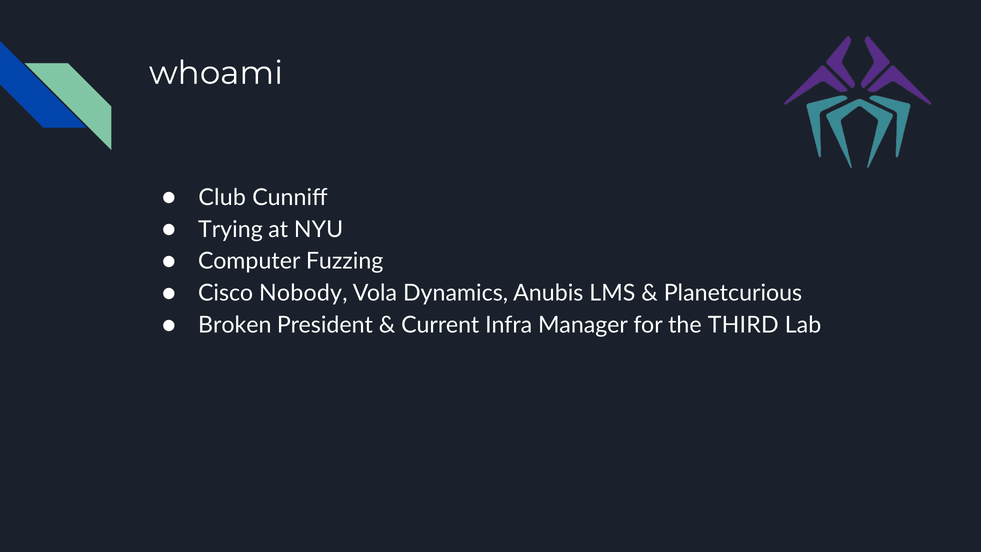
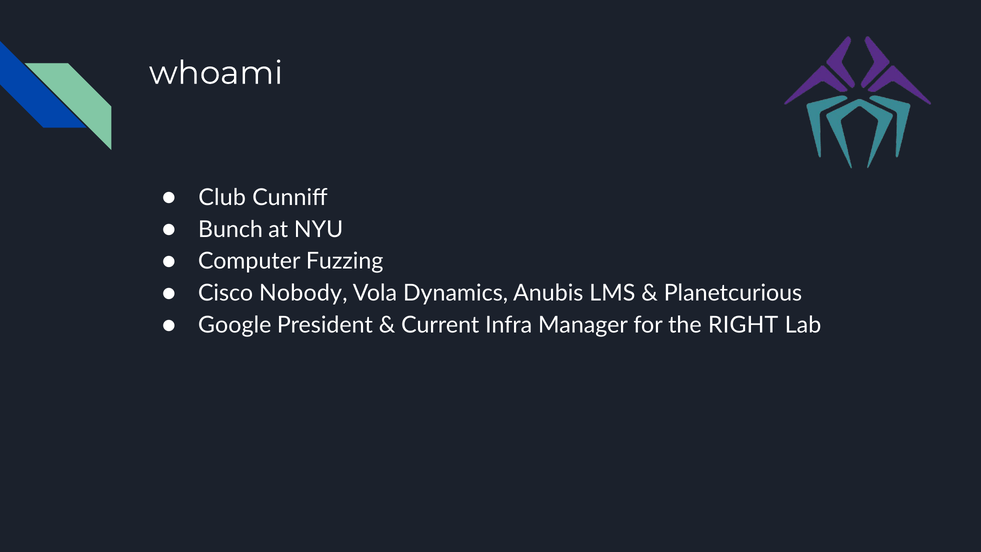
Trying: Trying -> Bunch (230, 229)
Broken: Broken -> Google (235, 325)
THIRD: THIRD -> RIGHT (743, 325)
